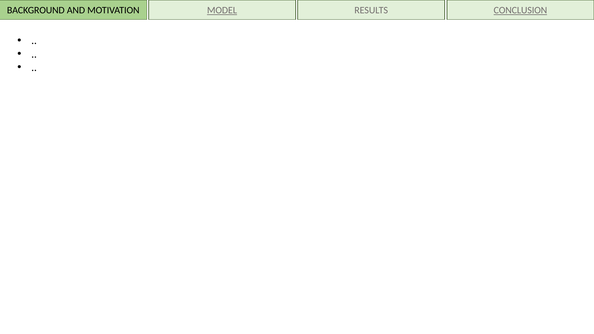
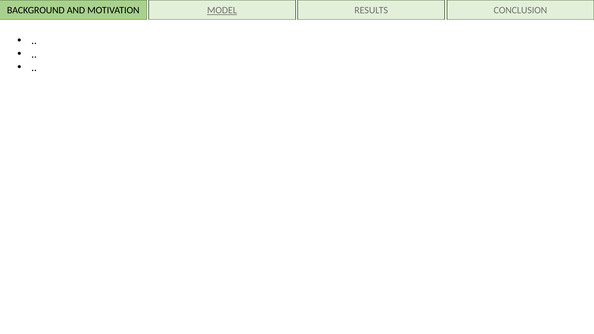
CONCLUSION underline: present -> none (520, 10)
